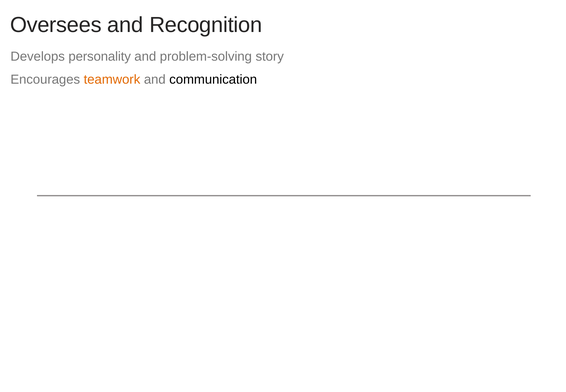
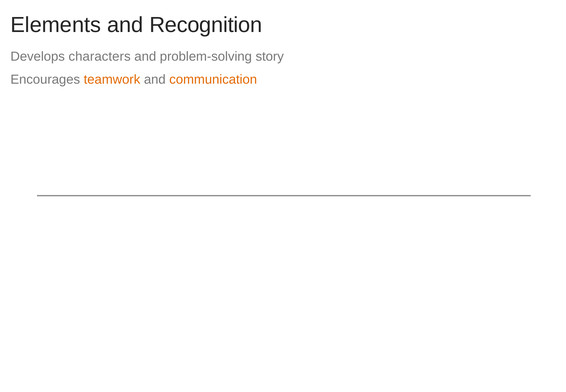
Oversees: Oversees -> Elements (56, 25)
personality: personality -> characters (100, 57)
communication colour: black -> orange (213, 80)
